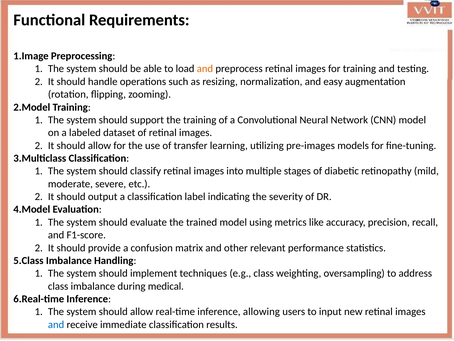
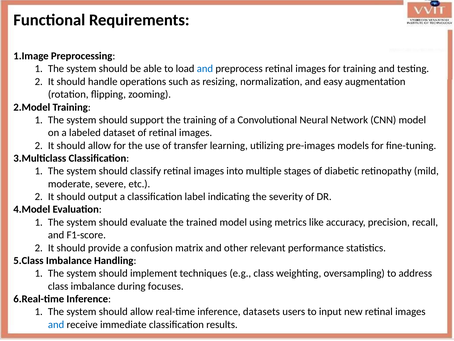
and colour: orange -> blue (205, 69)
medical: medical -> focuses (166, 286)
allowing: allowing -> datasets (261, 311)
